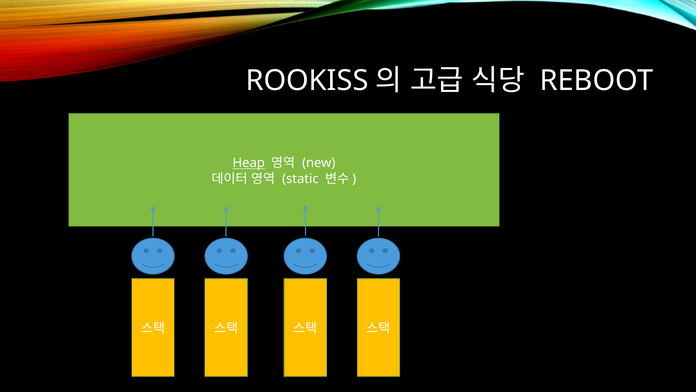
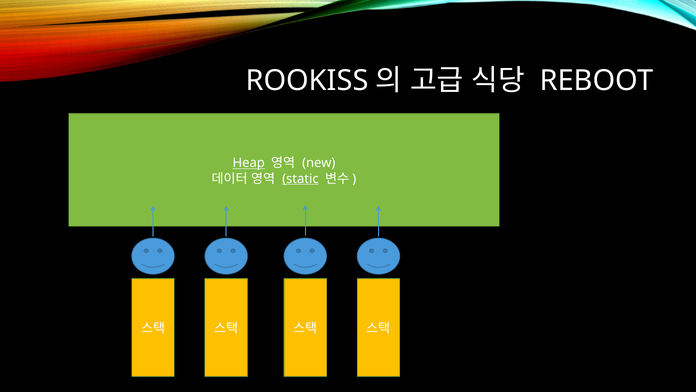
static underline: none -> present (300, 178)
